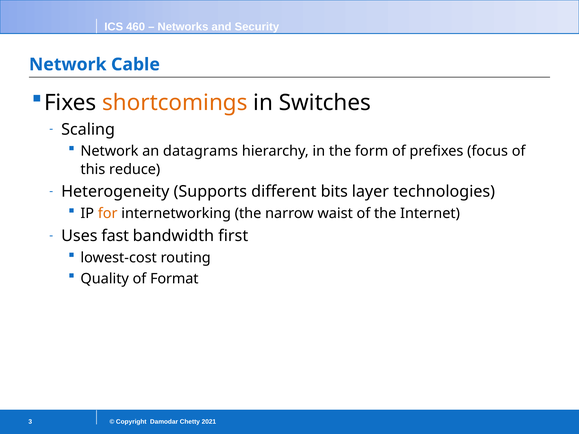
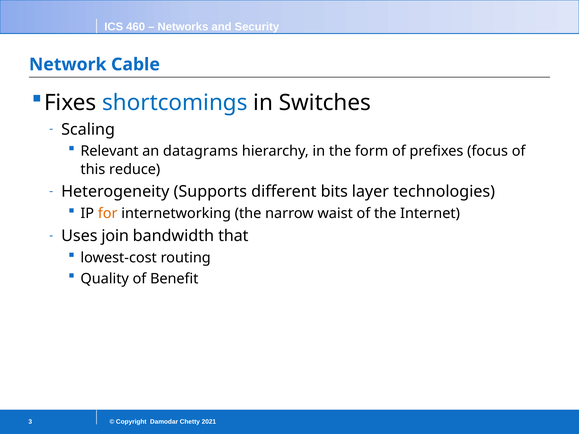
shortcomings colour: orange -> blue (175, 103)
Network: Network -> Relevant (110, 151)
fast: fast -> join (115, 236)
first: first -> that (233, 236)
Format: Format -> Benefit (174, 279)
